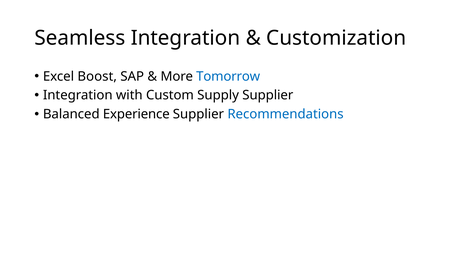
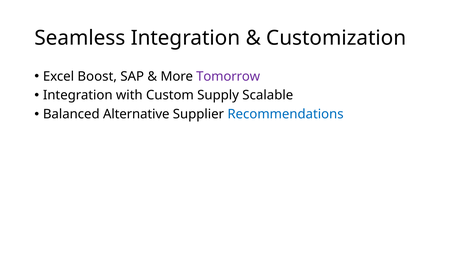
Tomorrow colour: blue -> purple (228, 76)
Supply Supplier: Supplier -> Scalable (268, 95)
Experience: Experience -> Alternative (136, 114)
